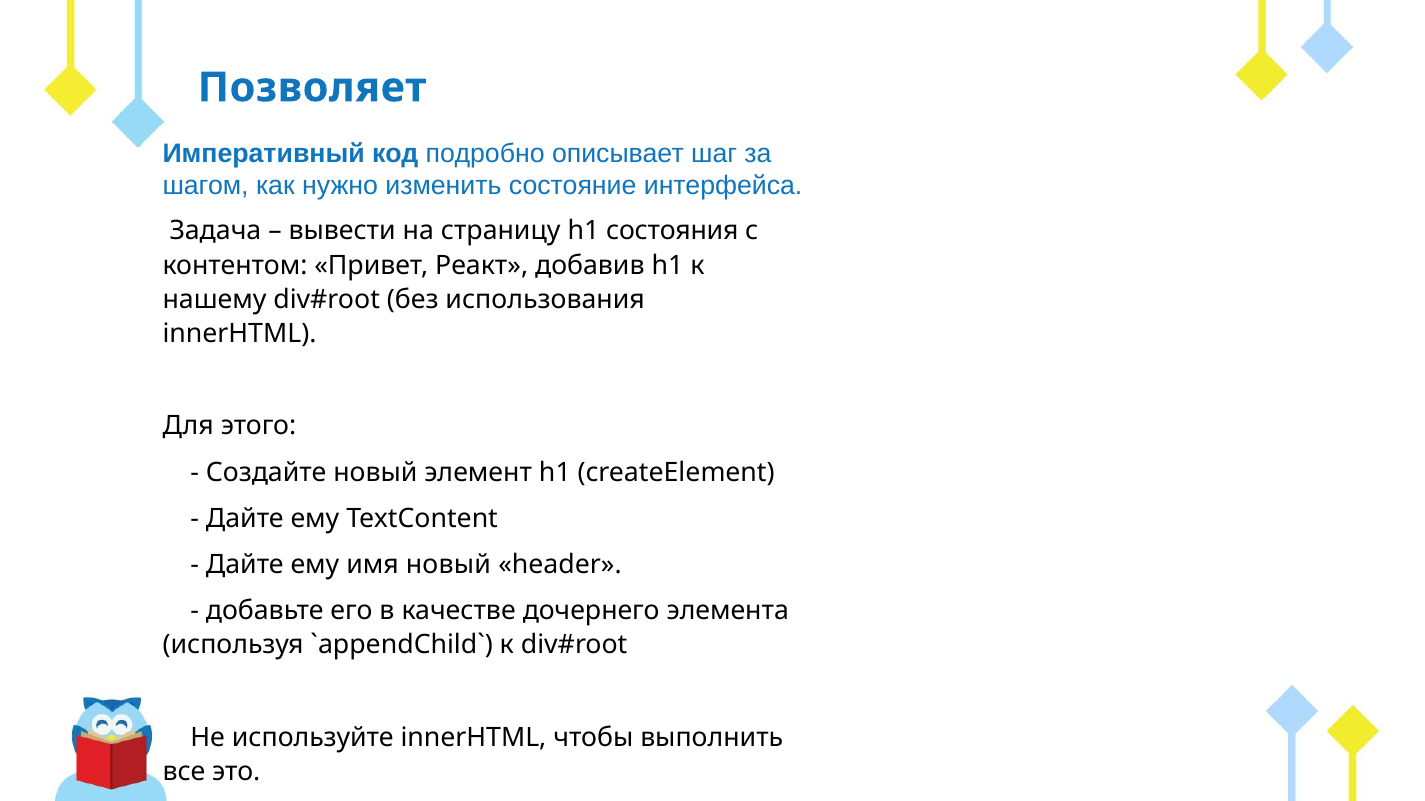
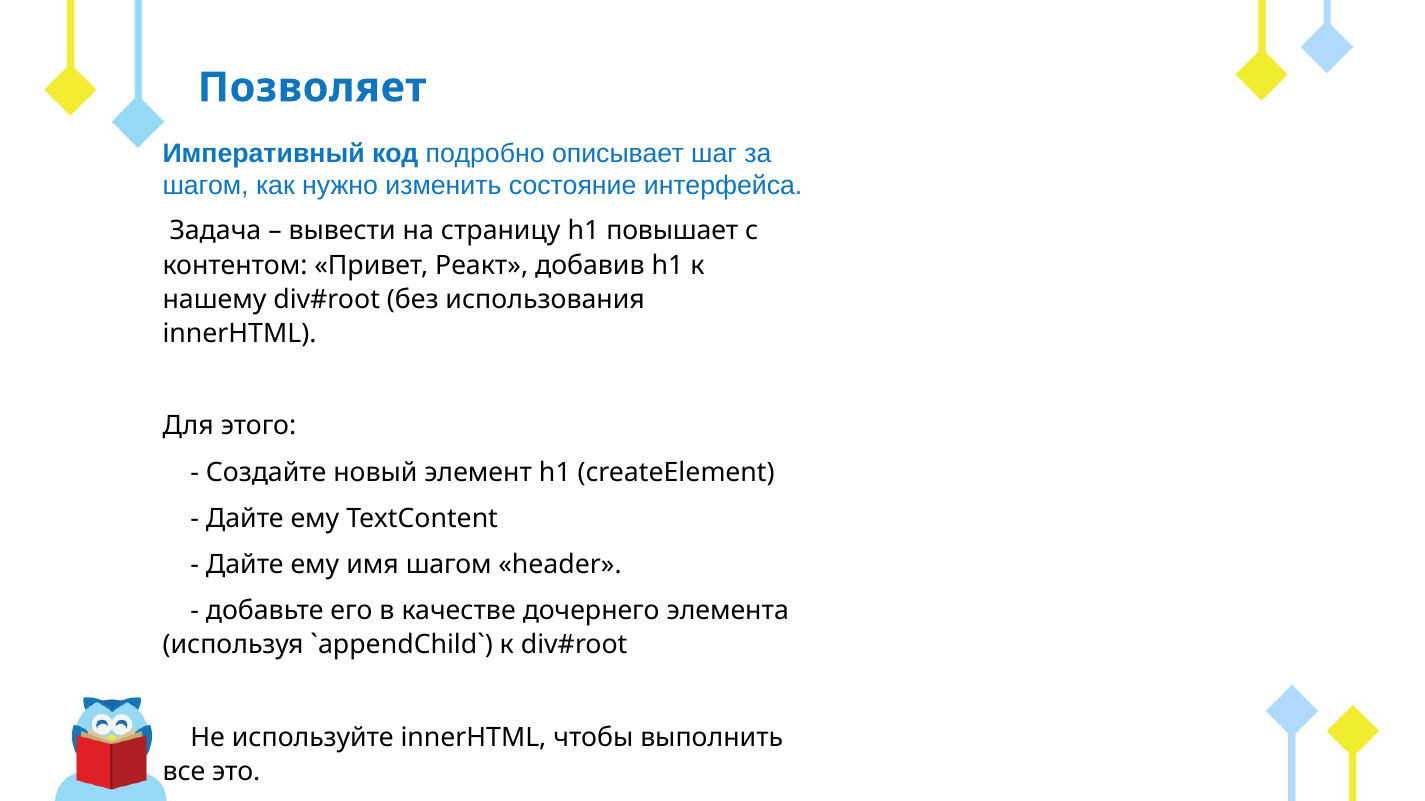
состояния: состояния -> повышает (672, 231)
имя новый: новый -> шагом (449, 565)
